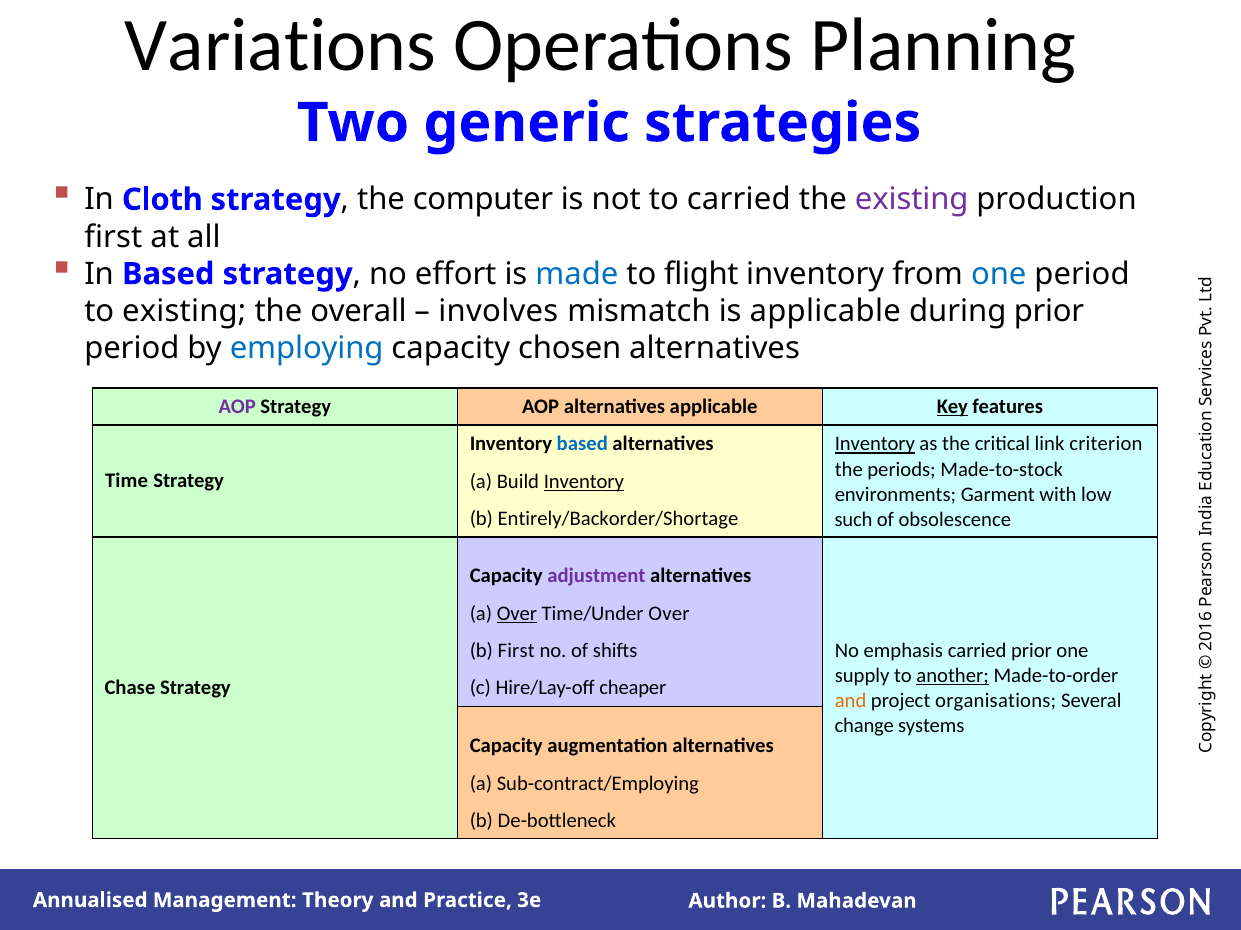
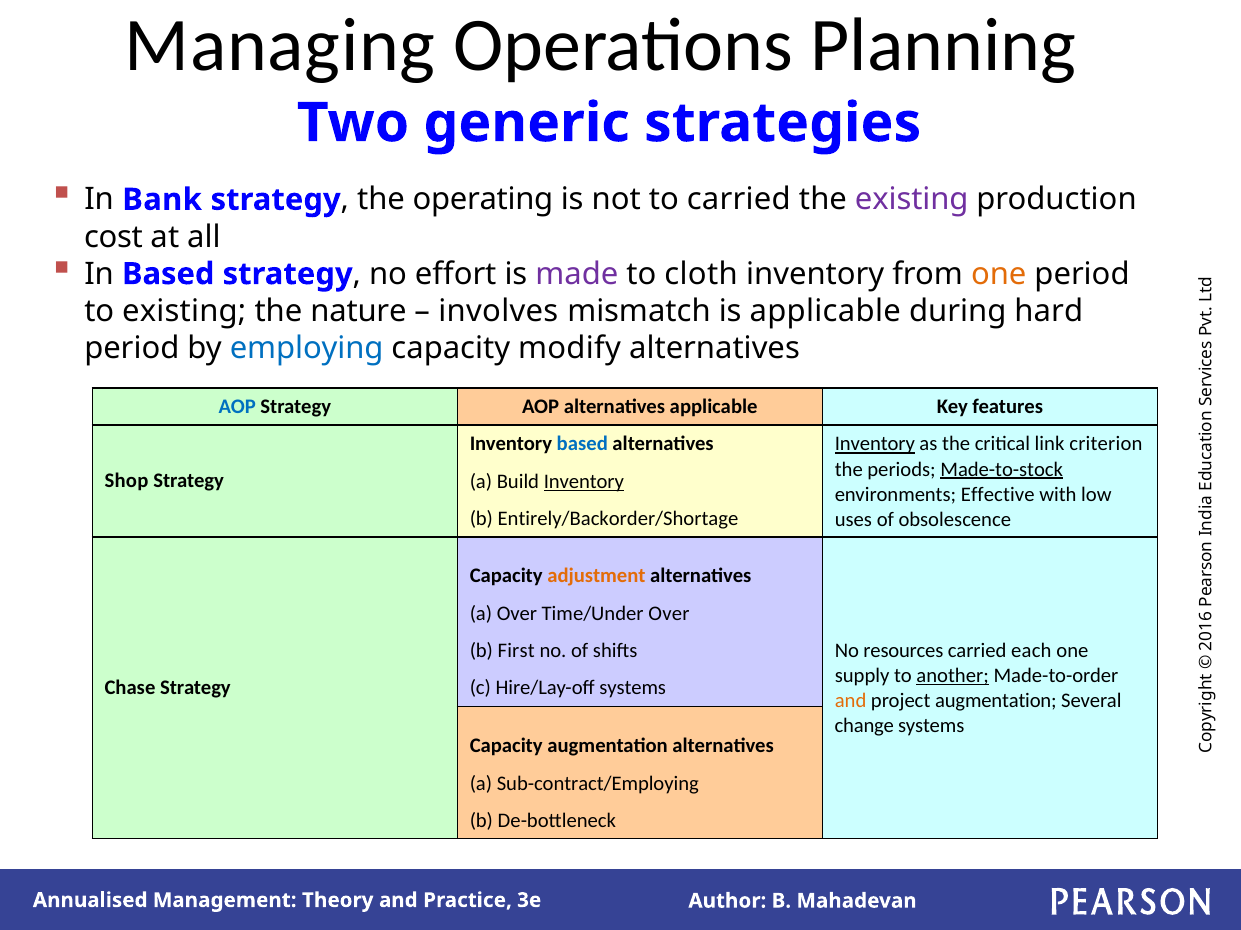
Variations: Variations -> Managing (280, 46)
Cloth: Cloth -> Bank (162, 200)
computer: computer -> operating (483, 200)
first: first -> cost (114, 237)
made colour: blue -> purple (577, 274)
flight: flight -> cloth (701, 274)
one colour: blue -> orange (999, 274)
overall: overall -> nature (358, 311)
during prior: prior -> hard (1049, 311)
chosen: chosen -> modify (570, 349)
AOP colour: purple -> blue (237, 407)
Key underline: present -> none (952, 407)
Made-to-stock underline: none -> present (1002, 470)
Time: Time -> Shop (127, 482)
Garment: Garment -> Effective (998, 495)
such: such -> uses (853, 520)
adjustment colour: purple -> orange (596, 577)
Over underline: present -> none (517, 614)
emphasis: emphasis -> resources (903, 651)
carried prior: prior -> each (1031, 651)
Hire/Lay-off cheaper: cheaper -> systems (633, 689)
project organisations: organisations -> augmentation (996, 701)
